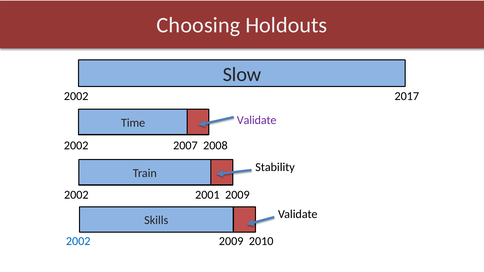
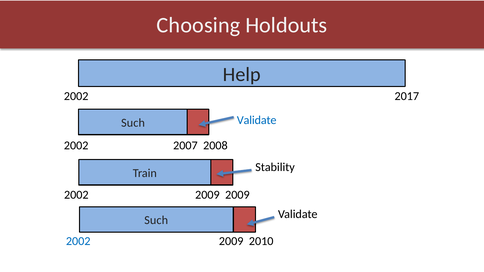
Slow: Slow -> Help (242, 75)
Validate colour: purple -> blue (257, 120)
Time: Time -> Such (133, 123)
2001: 2001 -> 2009 (207, 195)
Skills: Skills -> Such (156, 220)
